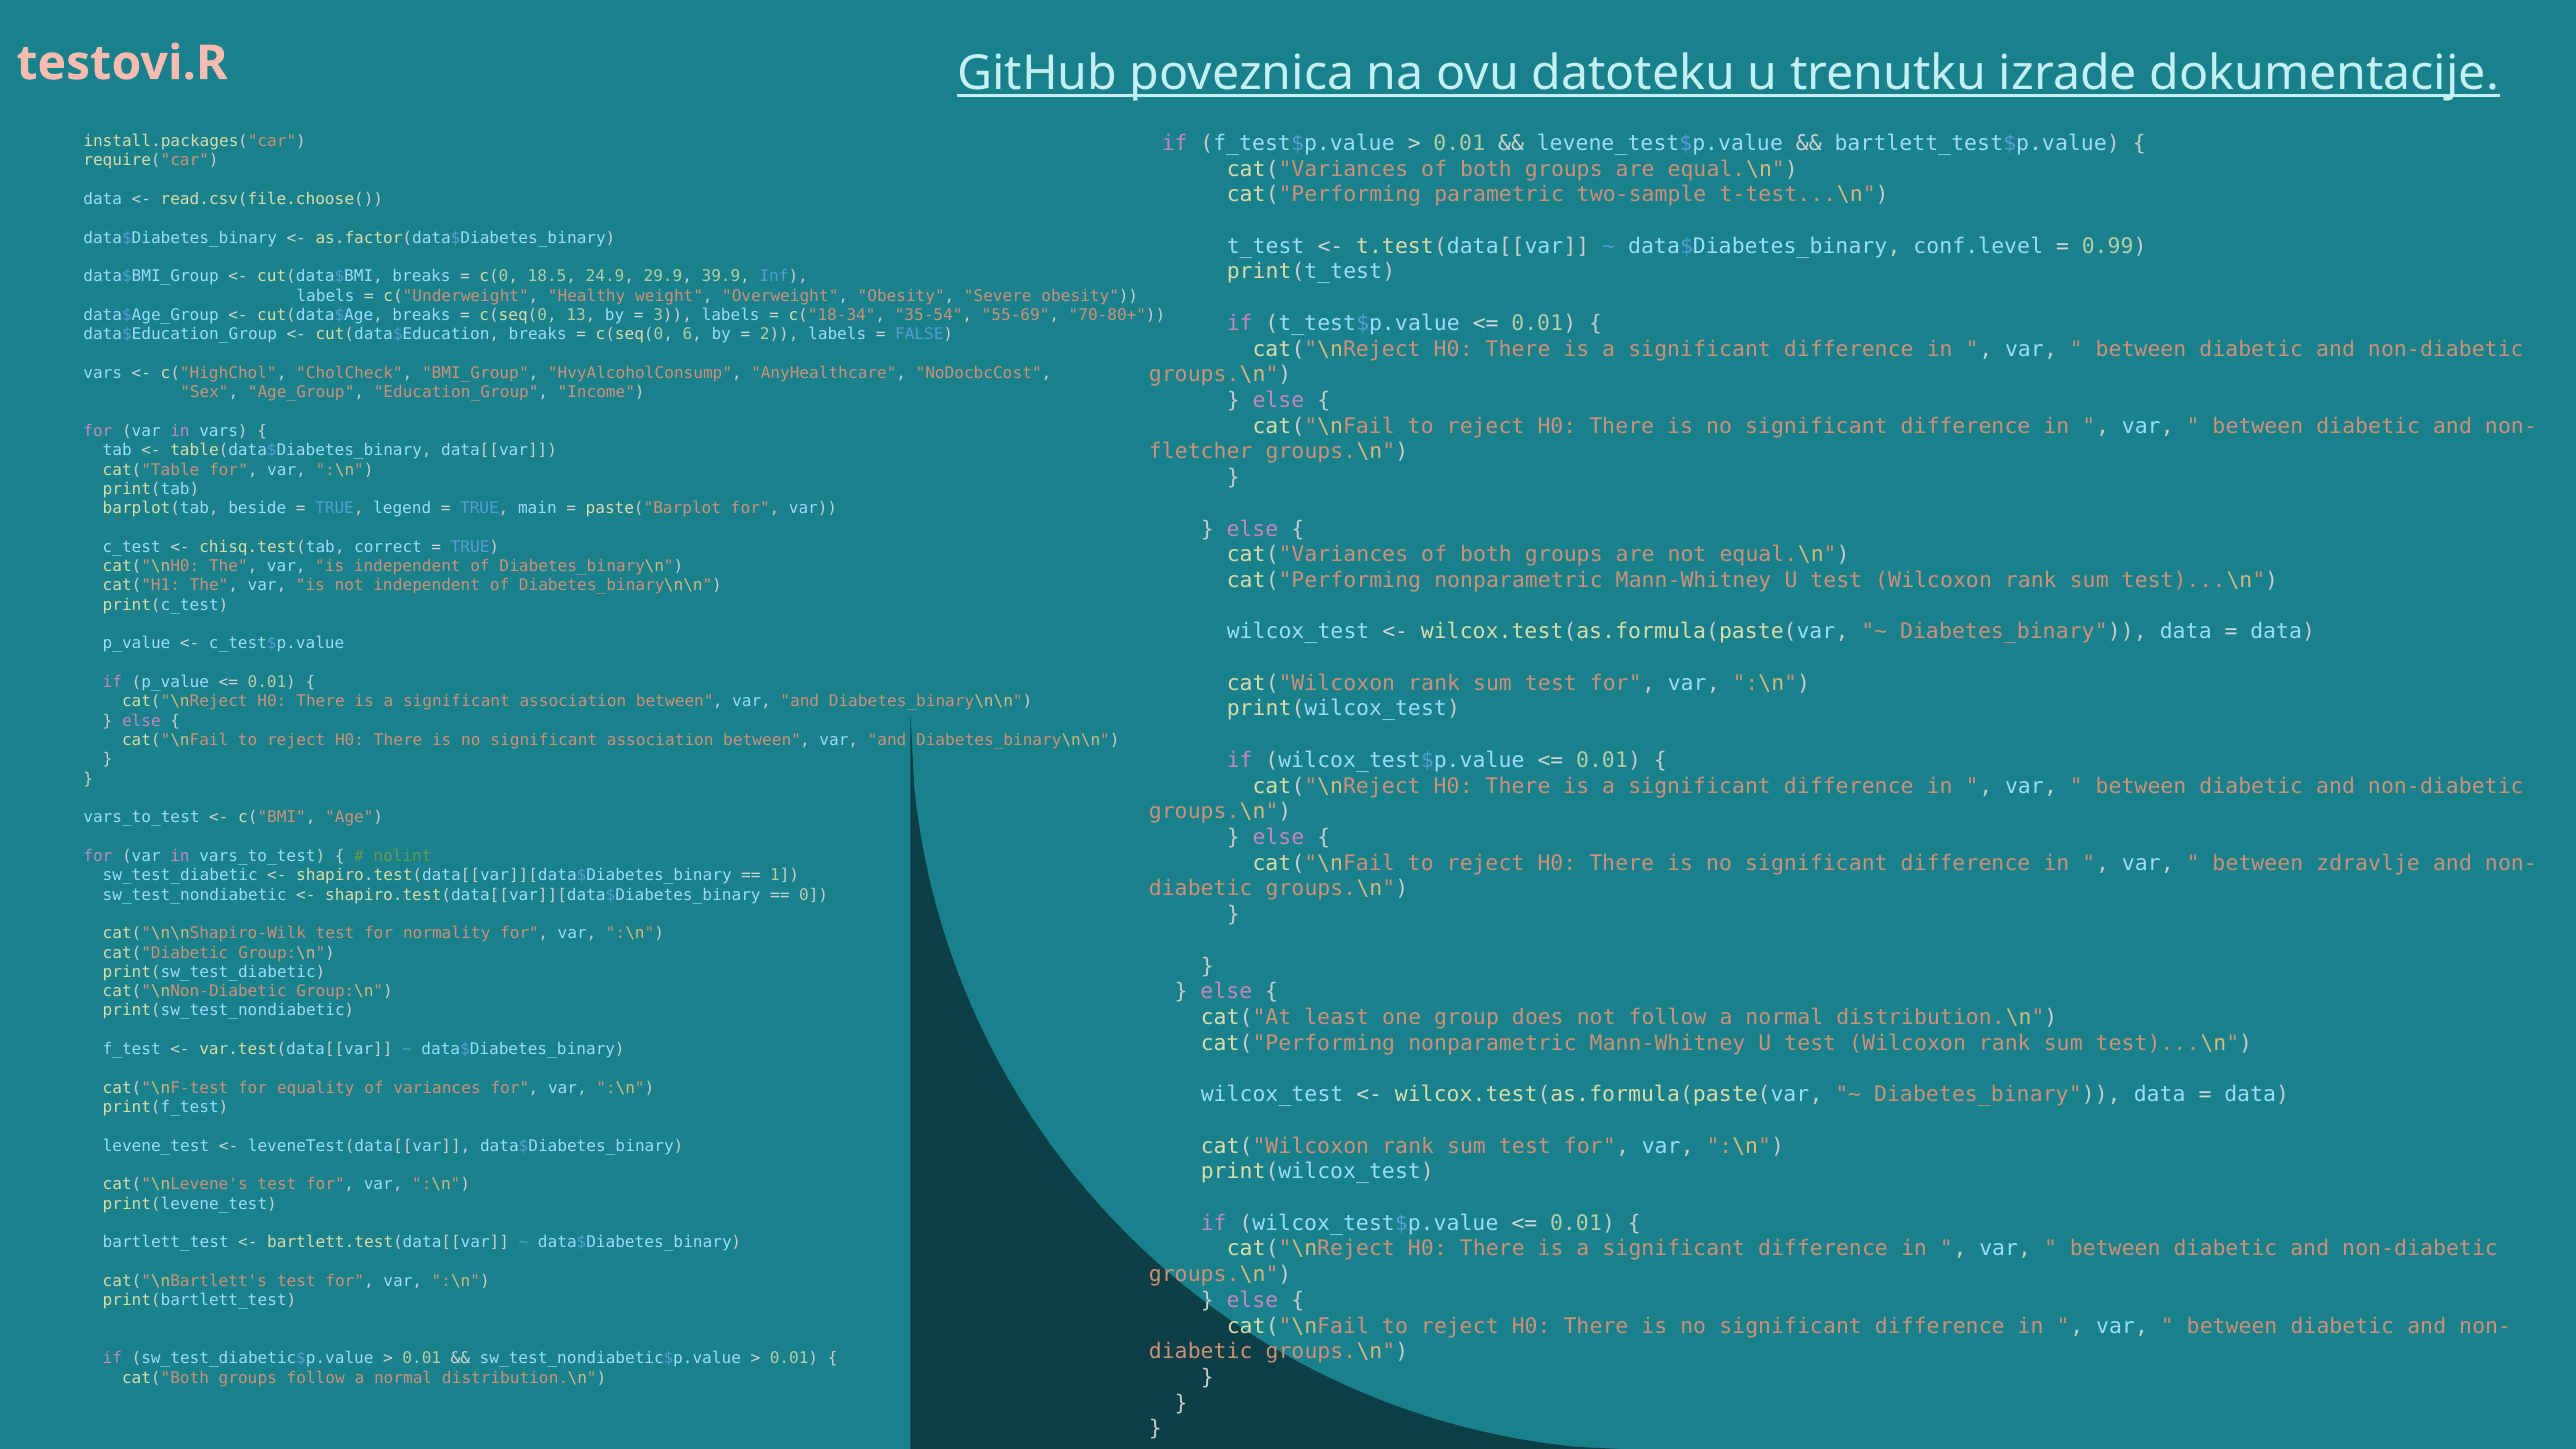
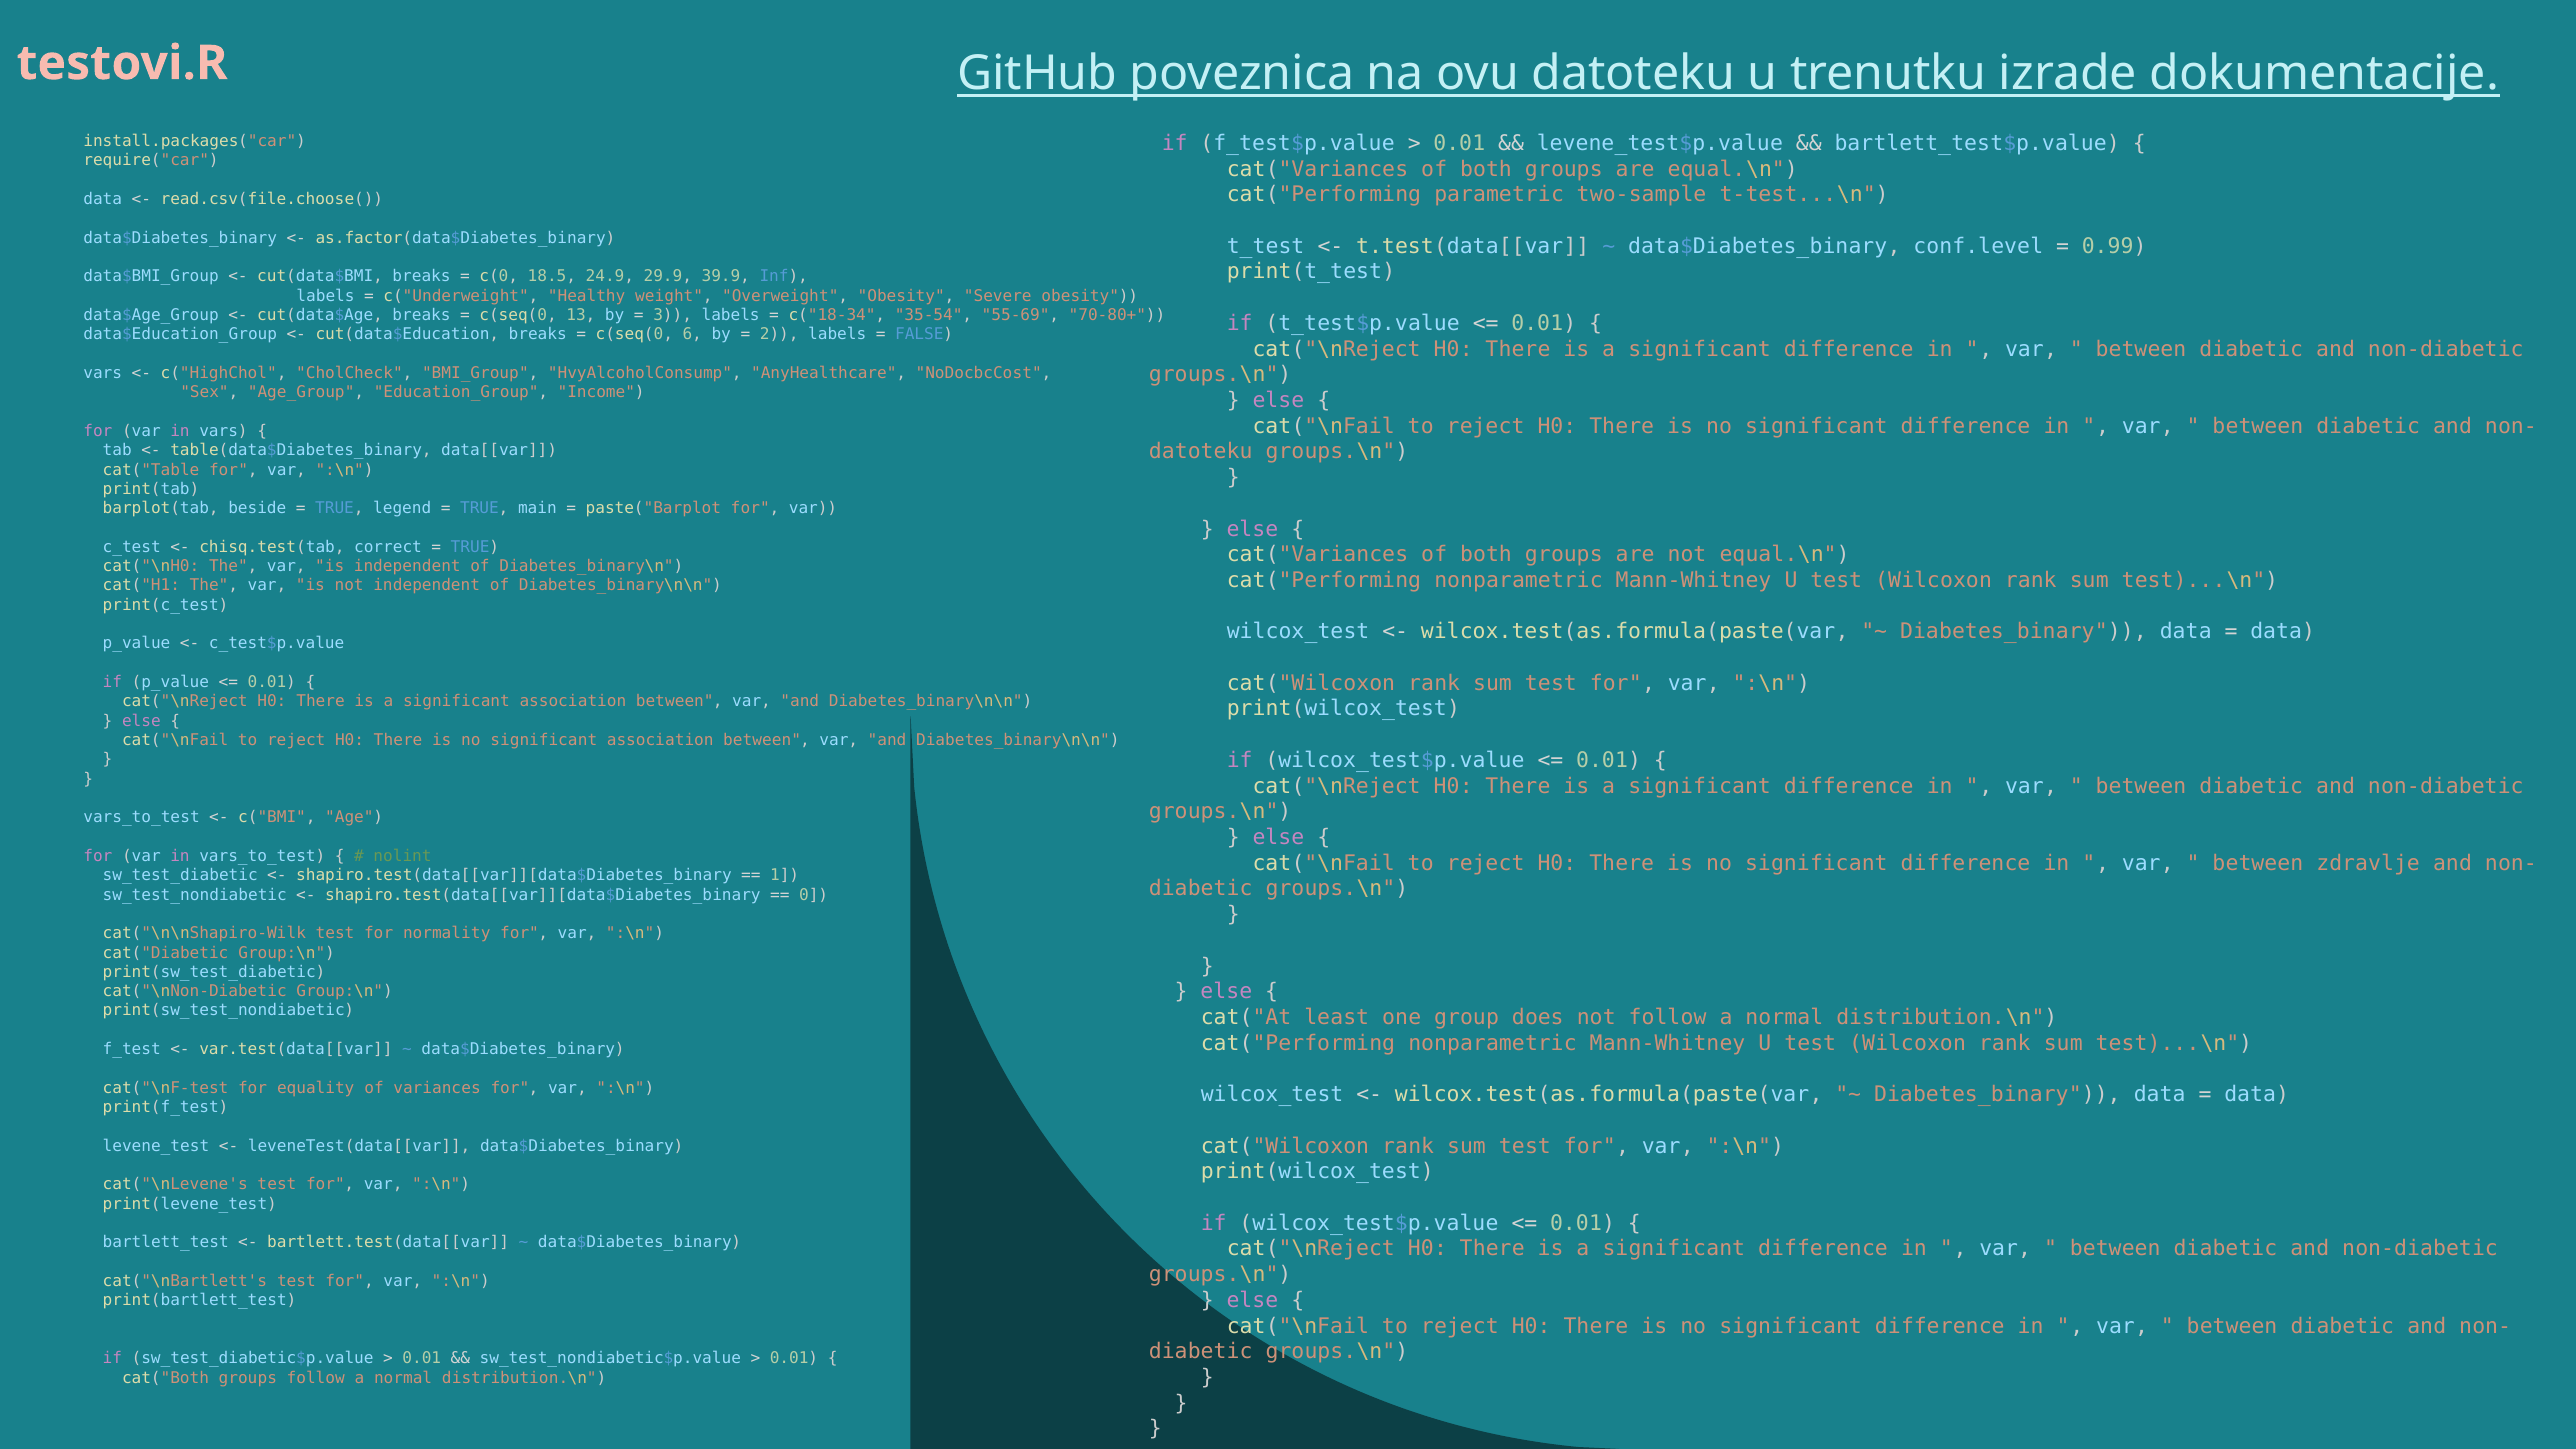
fletcher: fletcher -> datoteku (1201, 452)
